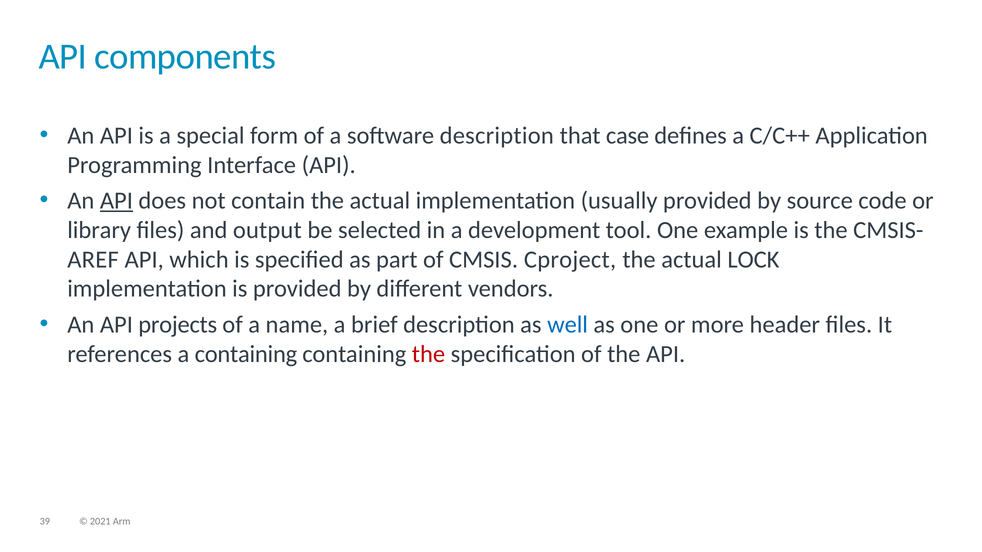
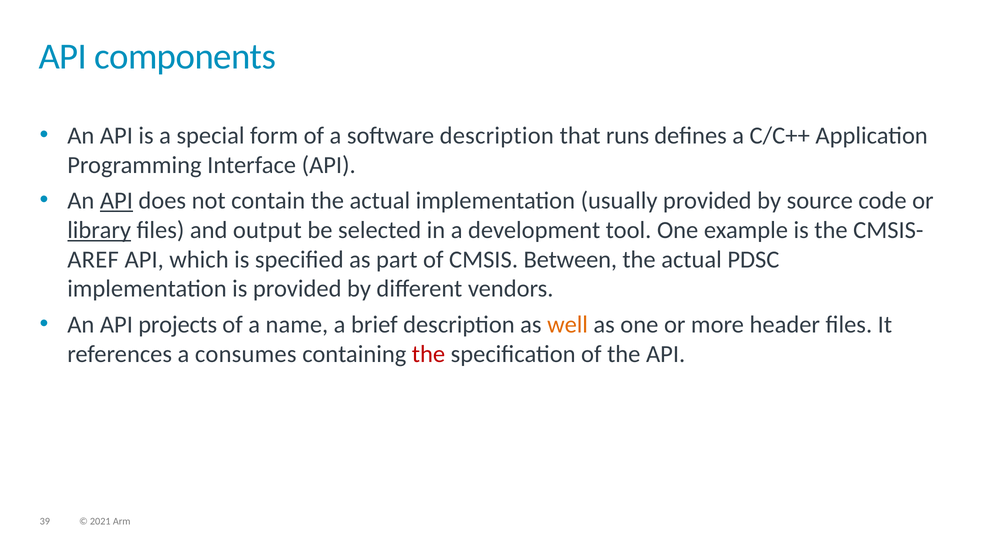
case: case -> runs (628, 136)
library underline: none -> present (99, 230)
Cproject: Cproject -> Between (570, 260)
LOCK: LOCK -> PDSC (753, 260)
well colour: blue -> orange (568, 325)
a containing: containing -> consumes (246, 354)
